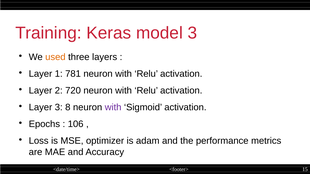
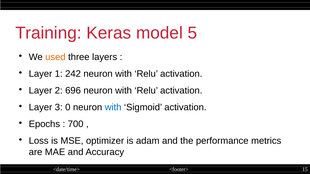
model 3: 3 -> 5 (192, 33)
781: 781 -> 242 (73, 74)
720: 720 -> 696 (73, 91)
8: 8 -> 0 (68, 108)
with colour: purple -> blue (113, 108)
106: 106 -> 700 (76, 124)
